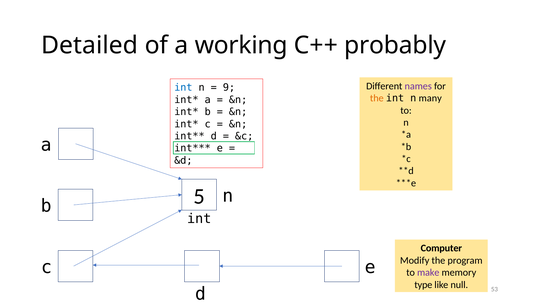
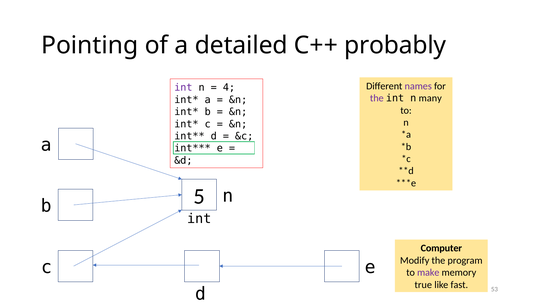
Detailed: Detailed -> Pointing (90, 45)
working: working -> detailed (241, 45)
int colour: blue -> purple (183, 88)
9: 9 -> 4 (229, 88)
the colour: orange -> purple (377, 98)
type: type -> true (423, 285)
null: null -> fast (459, 285)
